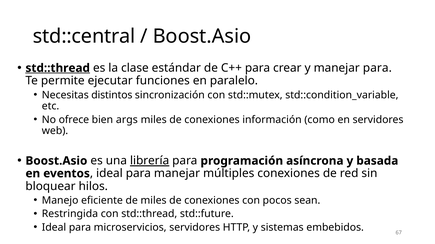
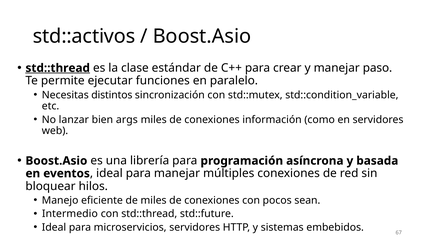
std::central: std::central -> std::activos (84, 37)
manejar para: para -> paso (377, 68)
ofrece: ofrece -> lanzar (74, 120)
librería underline: present -> none (150, 161)
Restringida: Restringida -> Intermedio (70, 214)
